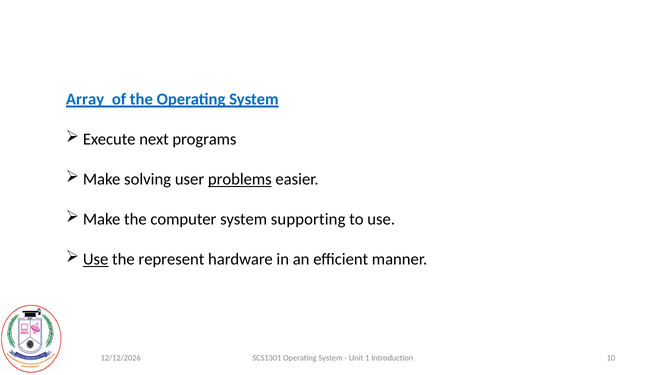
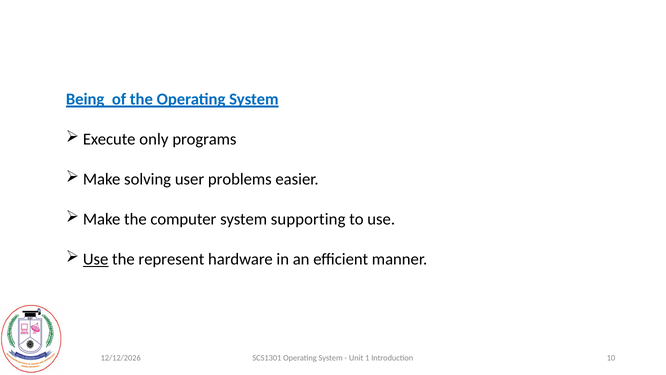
Array: Array -> Being (85, 99)
next: next -> only (154, 139)
problems underline: present -> none (240, 179)
